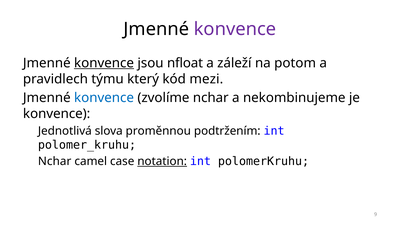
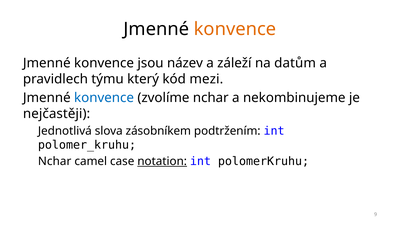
konvence colour: purple -> orange (235, 29)
konvence underline: present -> none (104, 63)
nfloat: nfloat -> název (185, 63)
potom: potom -> datům (295, 63)
konvence: konvence -> nejčastěji (57, 114)
proměnnou: proměnnou -> zásobníkem (158, 131)
